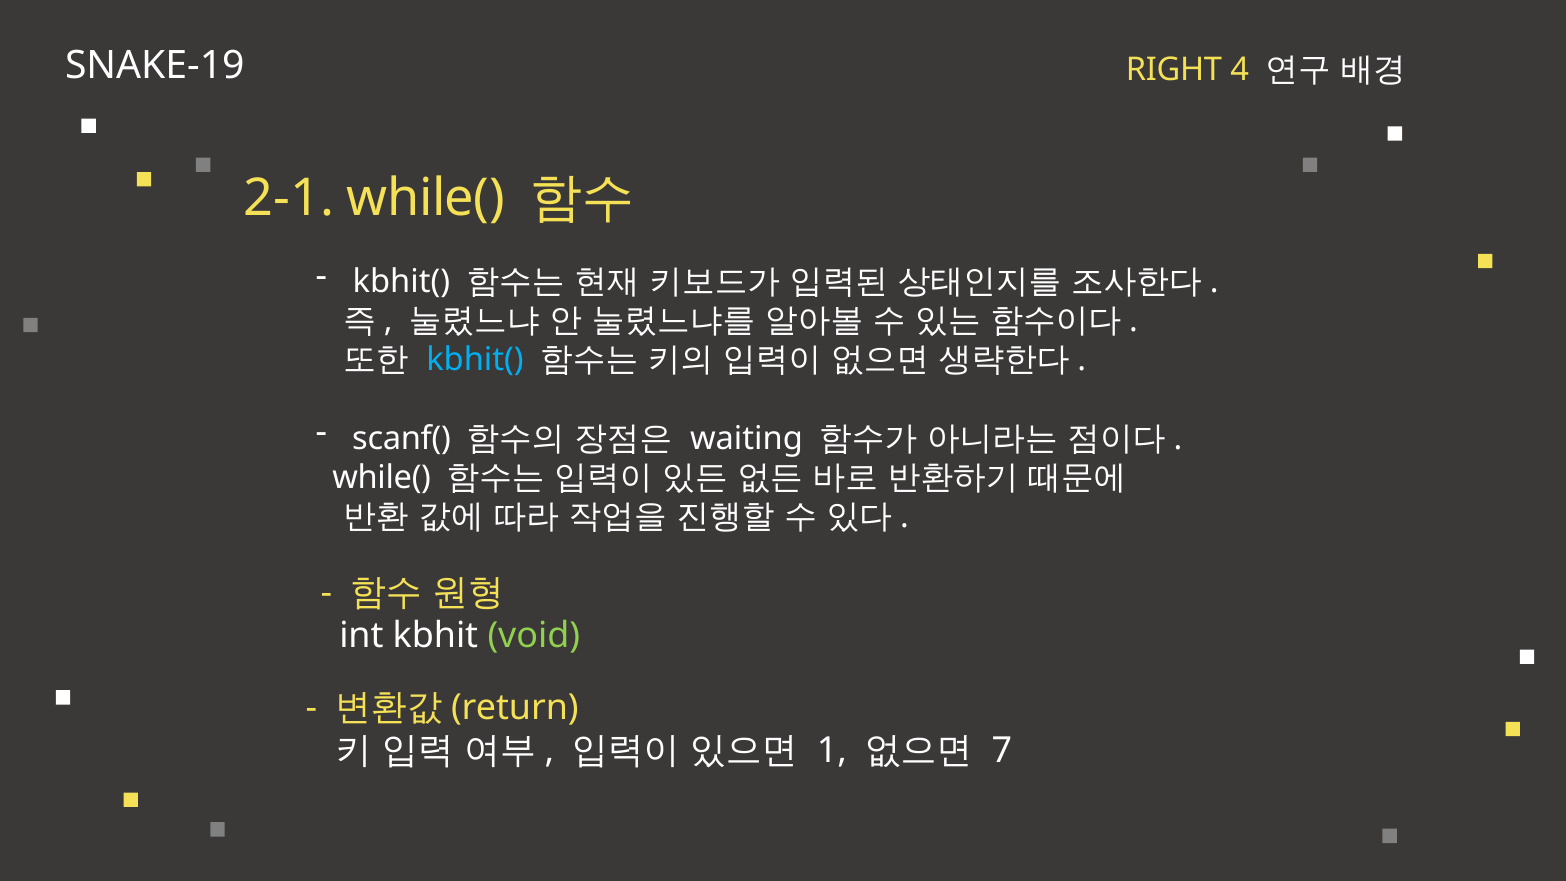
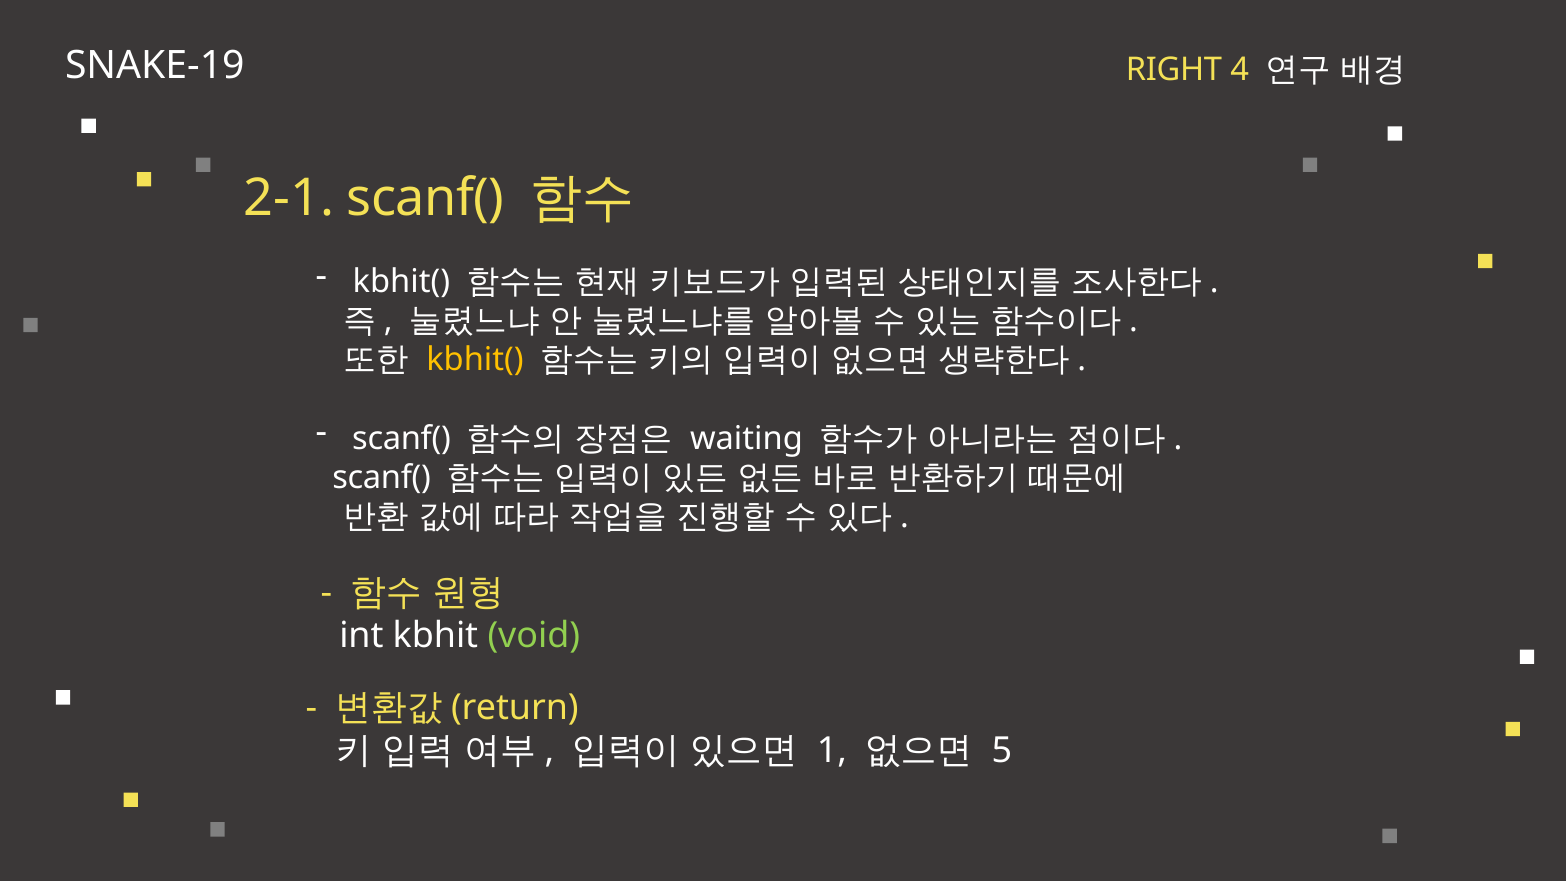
2-1 while(: while( -> scanf( (426, 198)
kbhit( colour: light blue -> yellow (475, 360)
while(: while( -> scanf( (382, 477)
7: 7 -> 5 (1002, 751)
